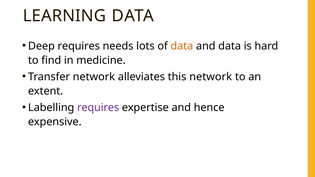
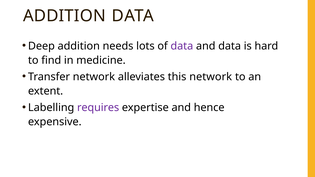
LEARNING: LEARNING -> ADDITION (64, 16)
Deep requires: requires -> addition (79, 46)
data colour: orange -> purple (182, 46)
